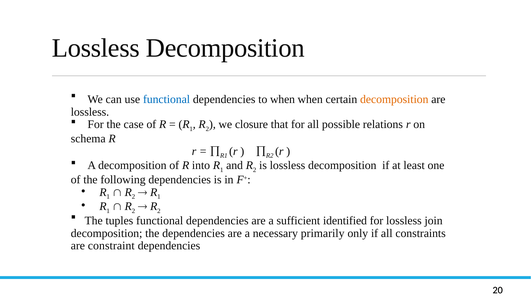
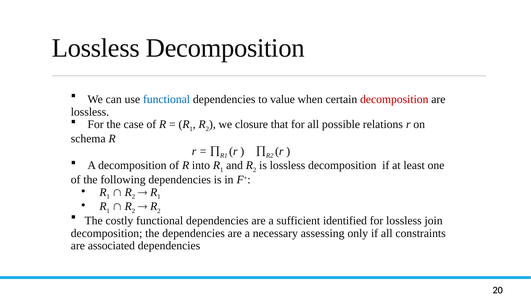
to when: when -> value (283, 99)
decomposition colour: orange -> red (394, 99)
tuples: tuples -> costly (119, 220)
primarily: primarily -> assessing (323, 233)
constraint: constraint -> associated (111, 246)
